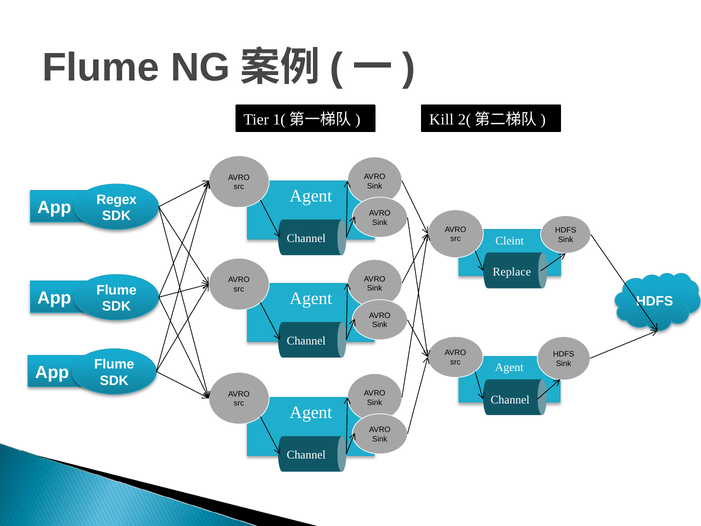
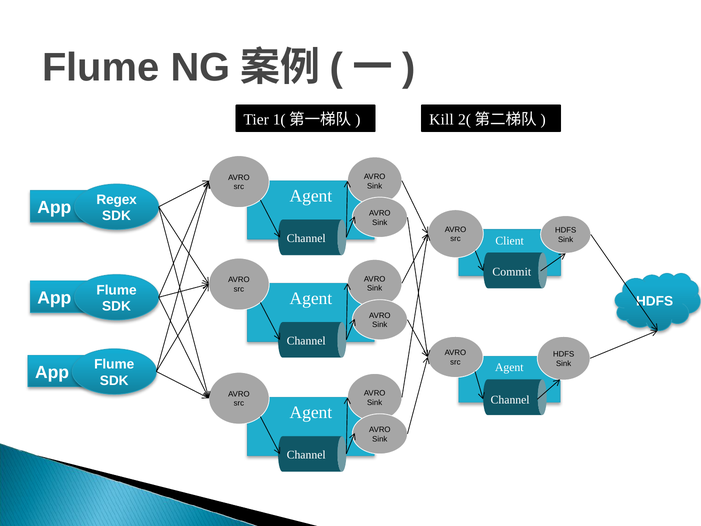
Cleint: Cleint -> Client (510, 241)
Replace: Replace -> Commit (512, 272)
